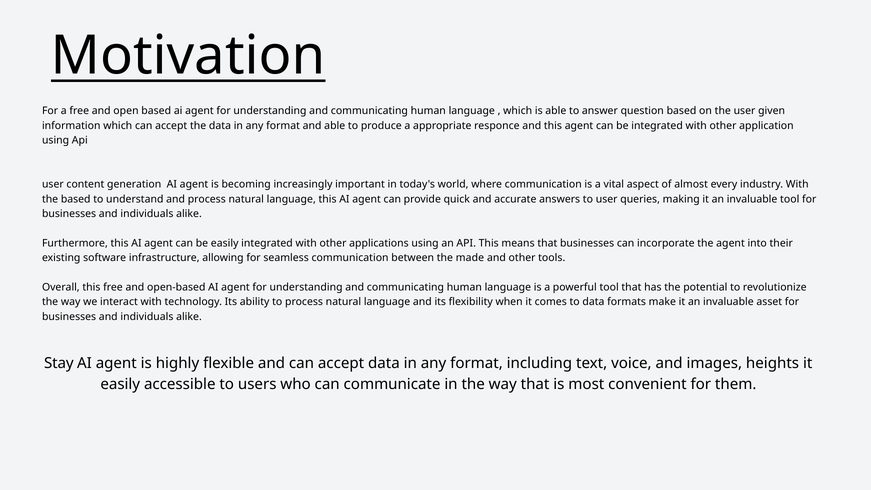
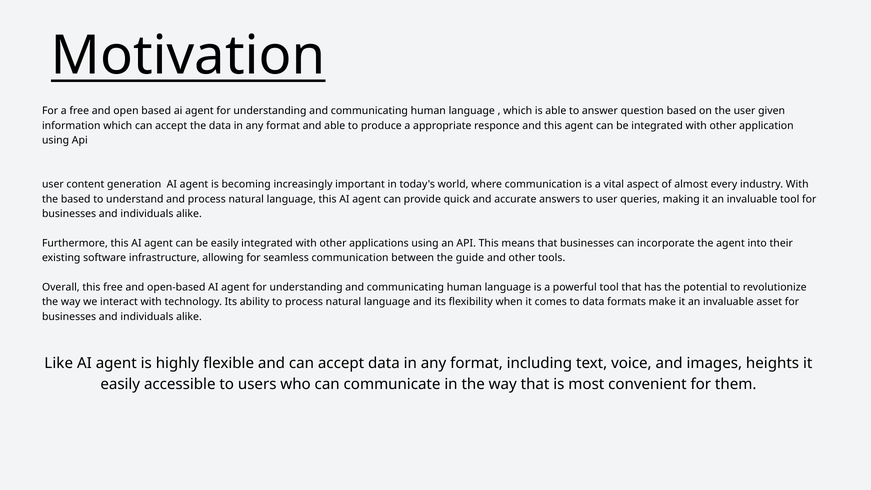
made: made -> guide (470, 258)
Stay: Stay -> Like (59, 363)
